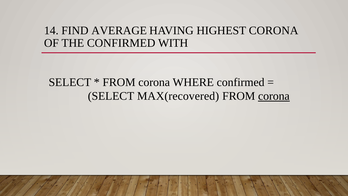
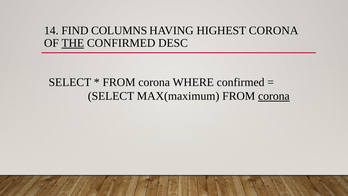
AVERAGE: AVERAGE -> COLUMNS (119, 30)
THE underline: none -> present (73, 43)
WITH: WITH -> DESC (173, 43)
MAX(recovered: MAX(recovered -> MAX(maximum (178, 96)
